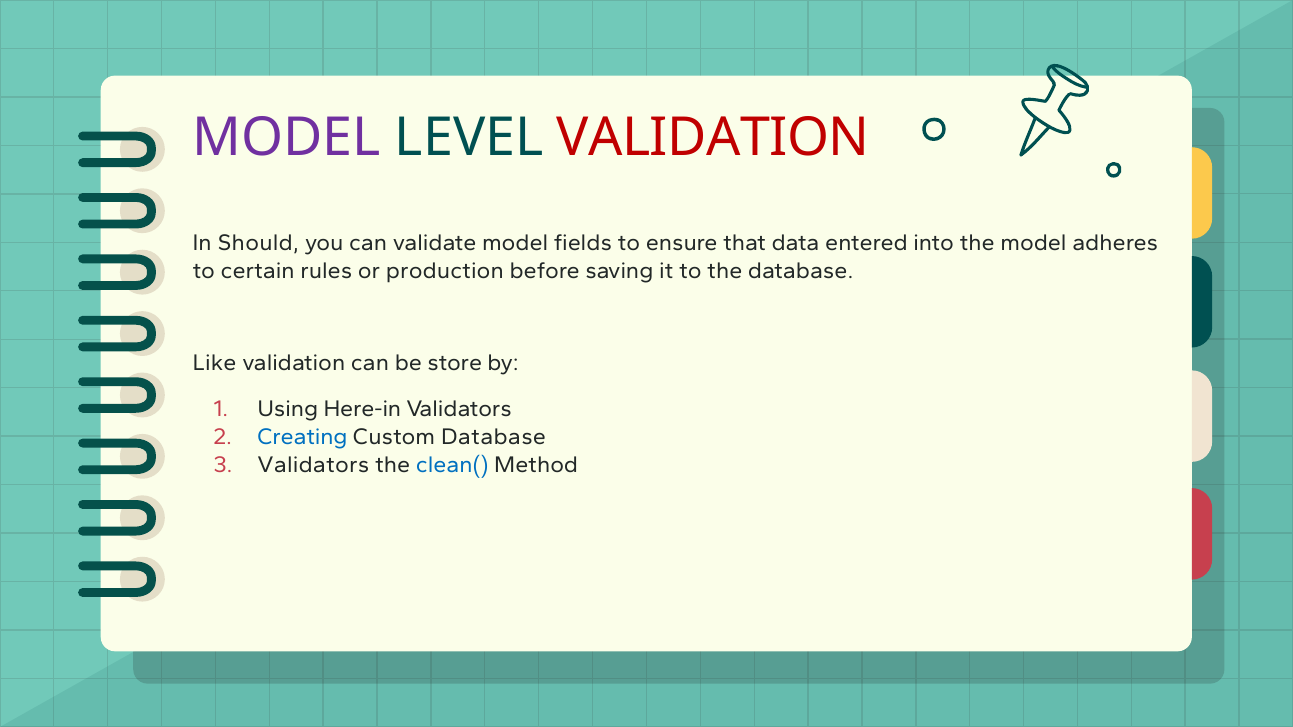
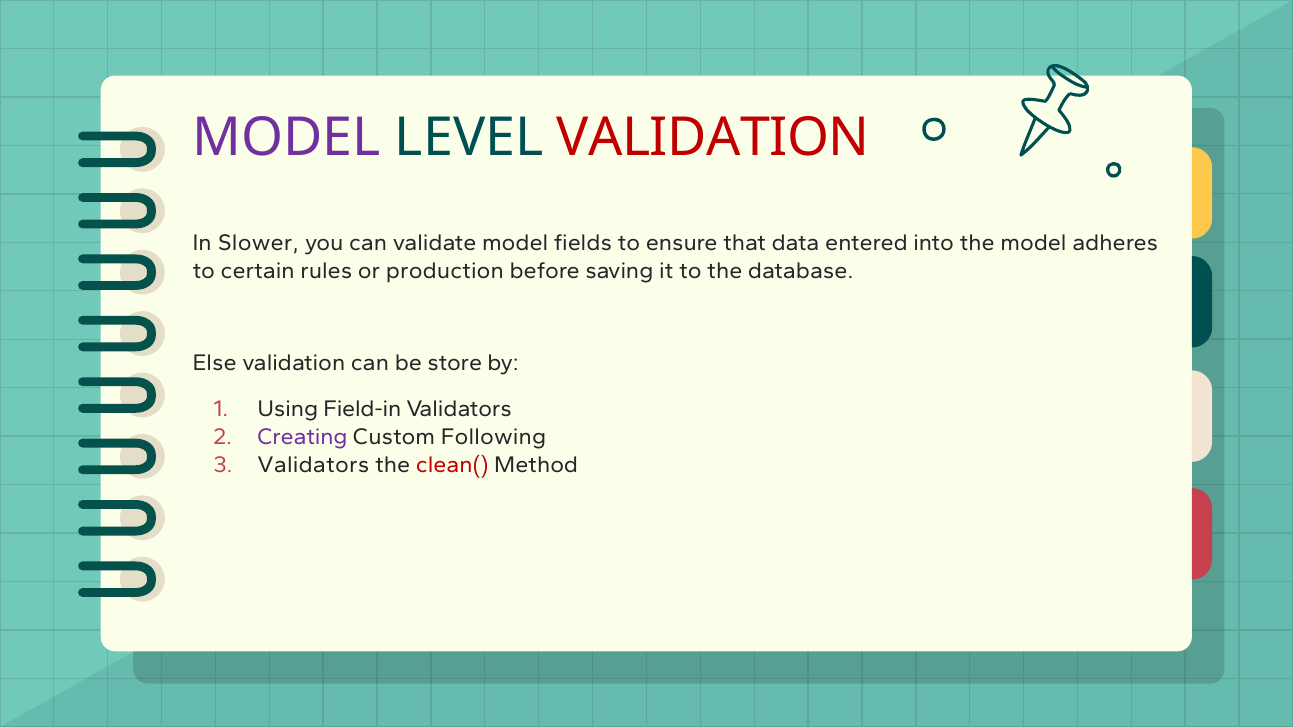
Should: Should -> Slower (258, 243)
Like: Like -> Else (215, 363)
Here-in: Here-in -> Field-in (362, 409)
Creating colour: blue -> purple (302, 437)
Custom Database: Database -> Following (494, 437)
clean( colour: blue -> red (452, 465)
